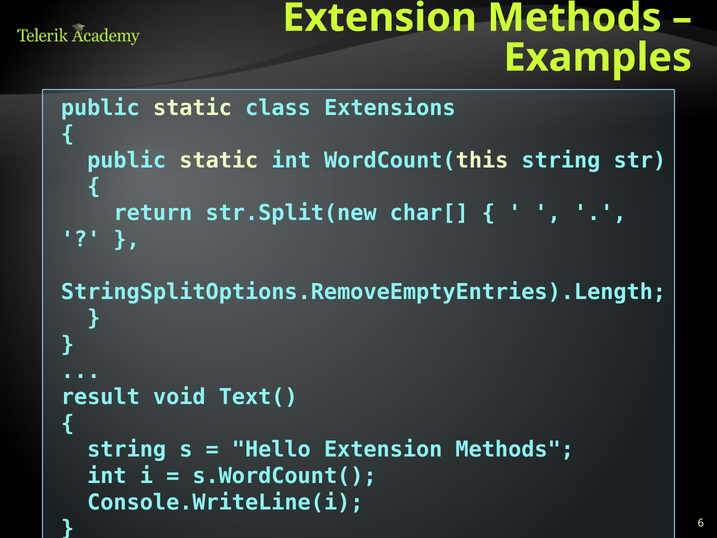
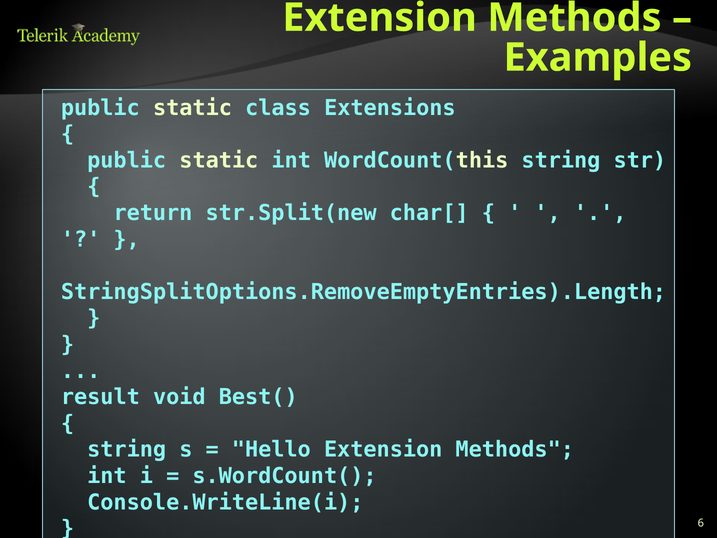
Text(: Text( -> Best( (258, 397)
